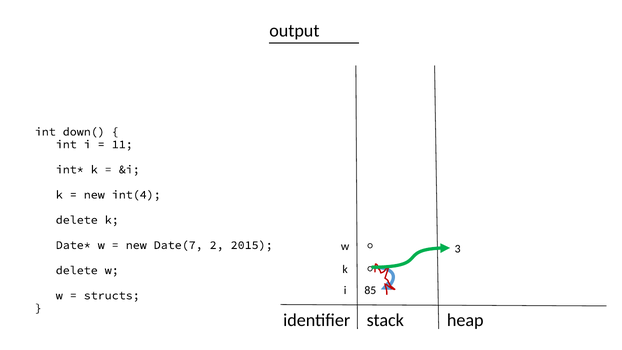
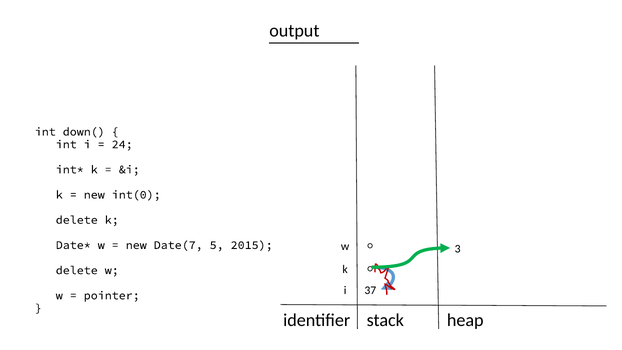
11: 11 -> 24 (122, 144)
int(4: int(4 -> int(0 (136, 195)
2: 2 -> 5 (217, 245)
85: 85 -> 37 (370, 290)
structs: structs -> pointer (112, 295)
